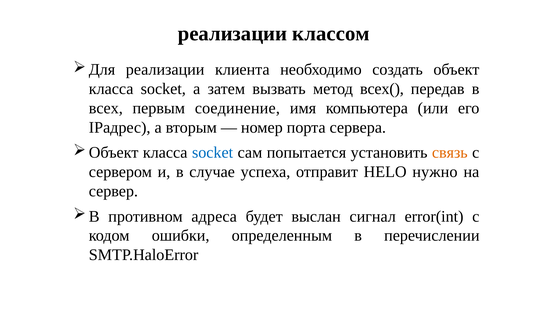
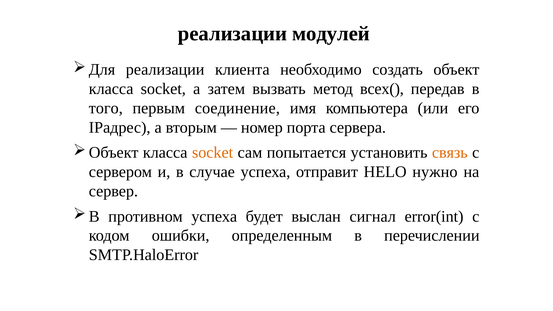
классом: классом -> модулей (331, 34)
всех: всех -> того (106, 108)
socket colour: blue -> orange (213, 153)
противном адреса: адреса -> успеха (214, 216)
